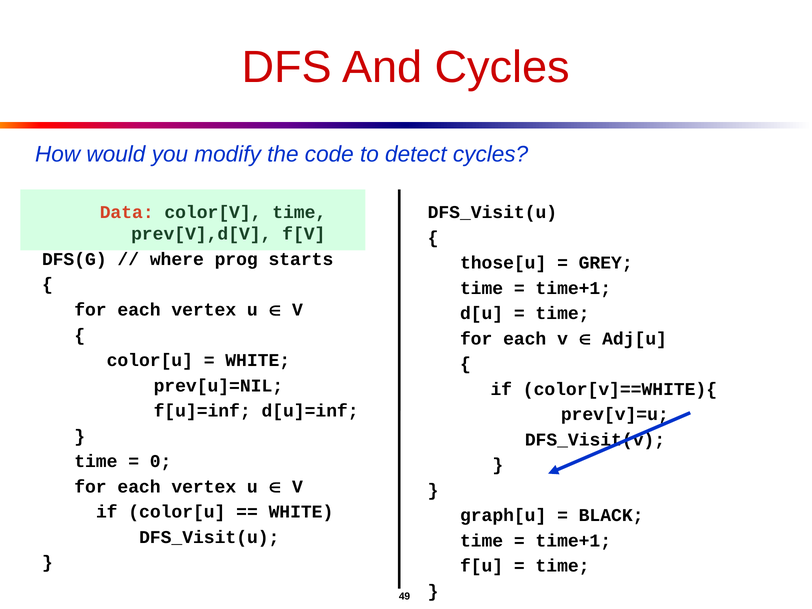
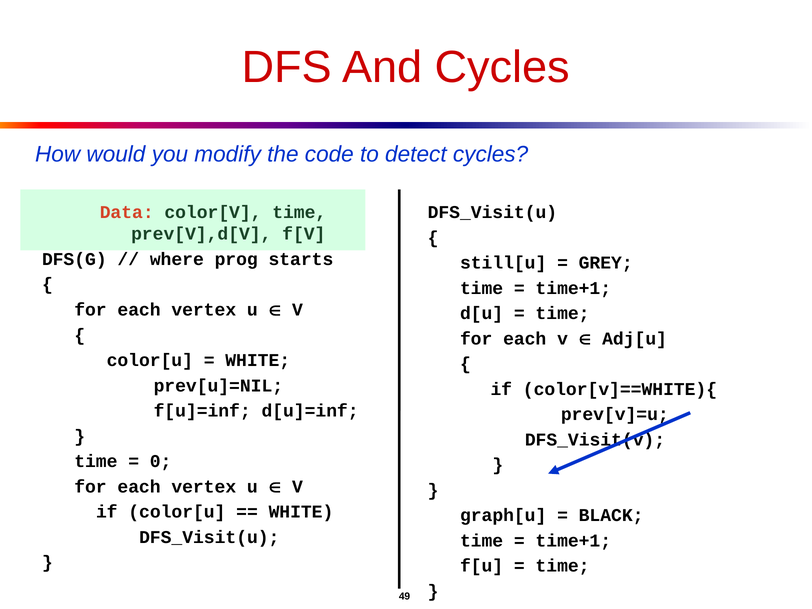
those[u: those[u -> still[u (503, 263)
